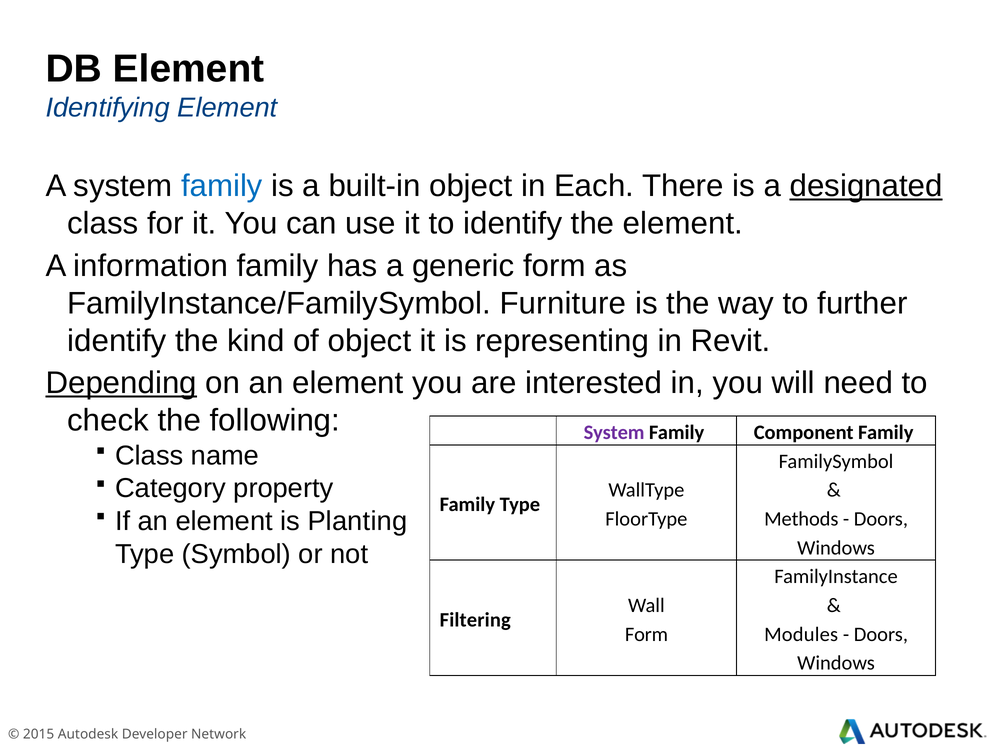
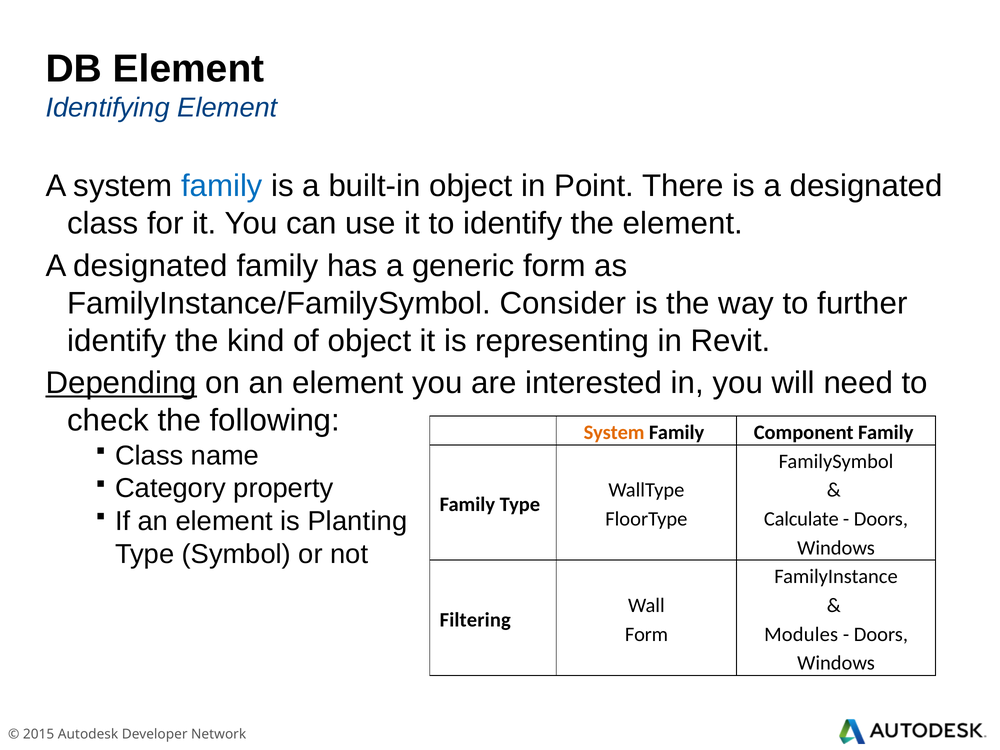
Each: Each -> Point (594, 186)
designated underline: present -> none (866, 186)
information: information -> designated (151, 266)
Furniture: Furniture -> Consider (563, 303)
System colour: purple -> orange (614, 432)
Methods: Methods -> Calculate (801, 519)
